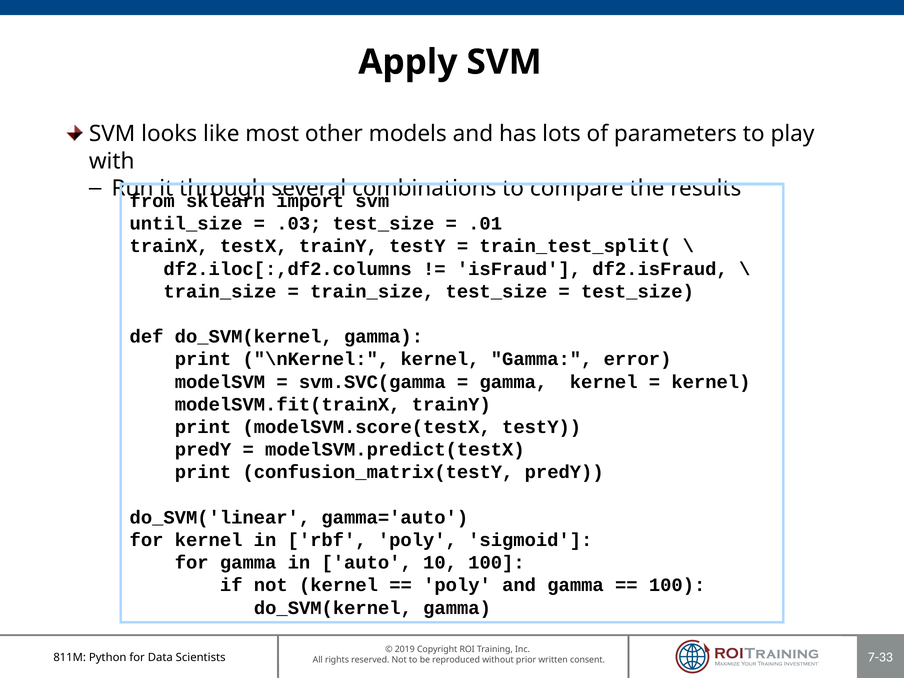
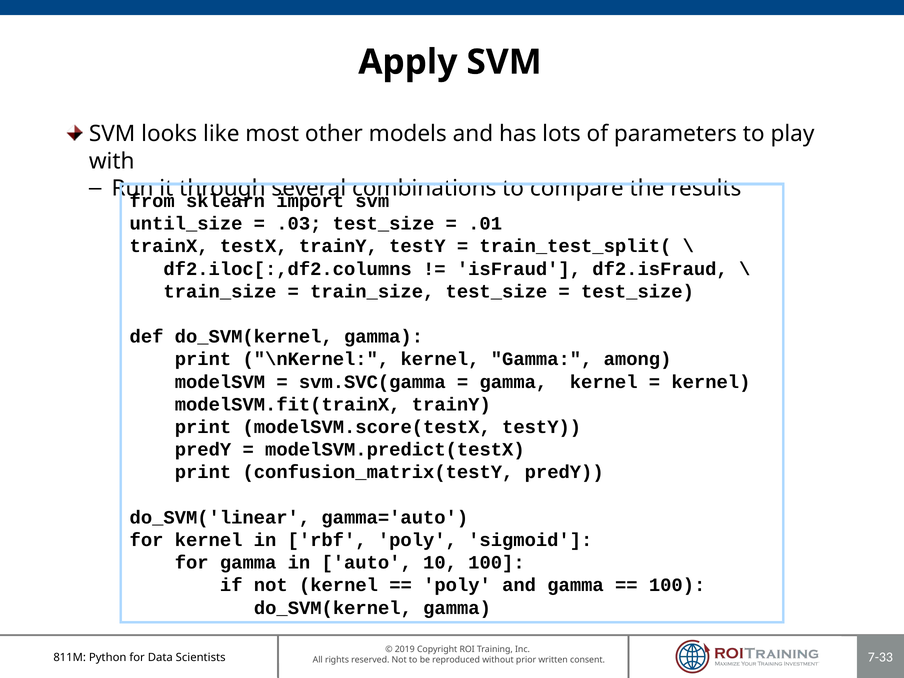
error: error -> among (638, 359)
